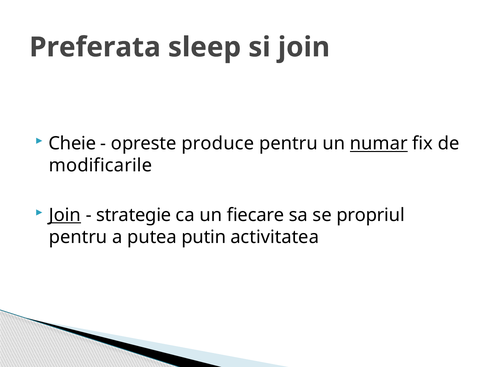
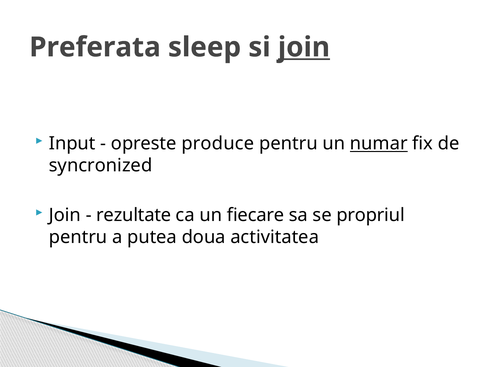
join underline: none -> present (304, 47)
Cheie: Cheie -> Input (72, 143)
modificarile: modificarile -> syncronized (101, 165)
Join underline: present -> none (65, 215)
strategie: strategie -> rezultate (134, 215)
putin: putin -> doua (204, 237)
